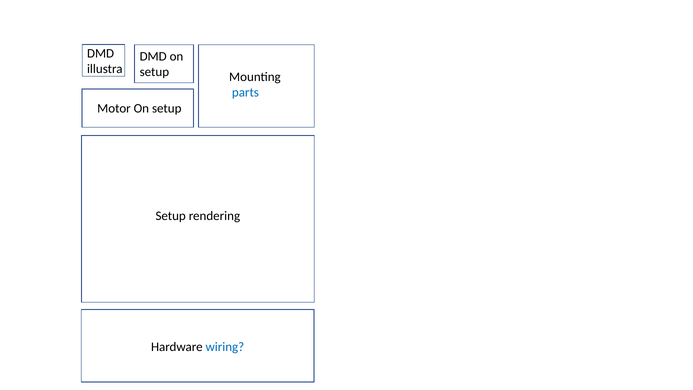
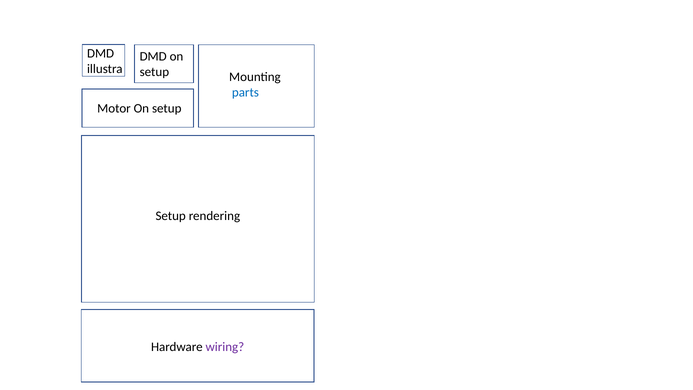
wiring colour: blue -> purple (225, 347)
